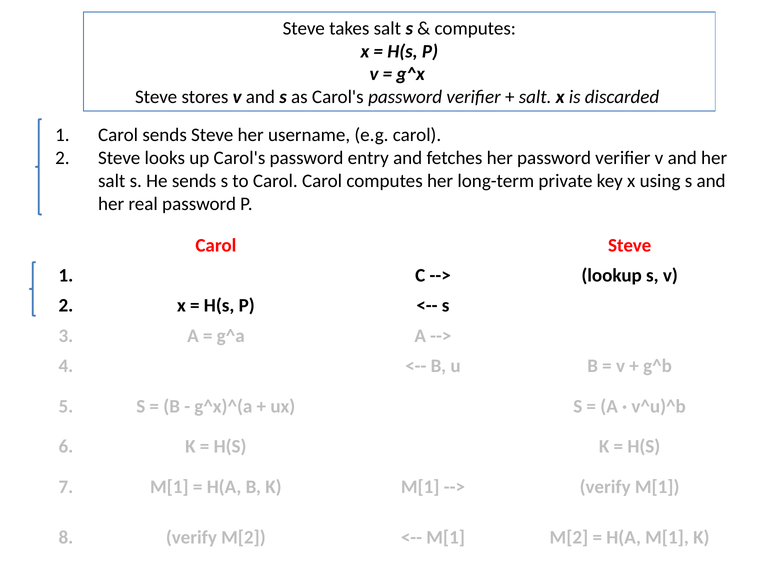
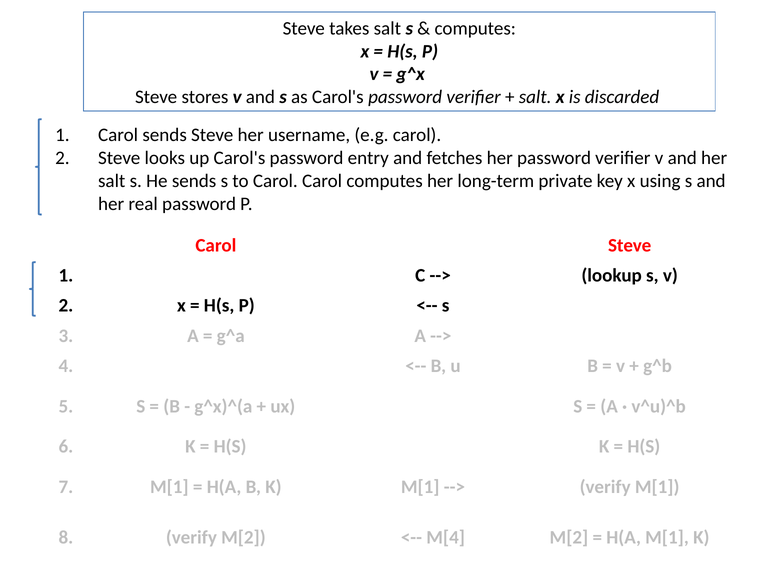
M[1: M[1 -> M[4 (446, 538)
